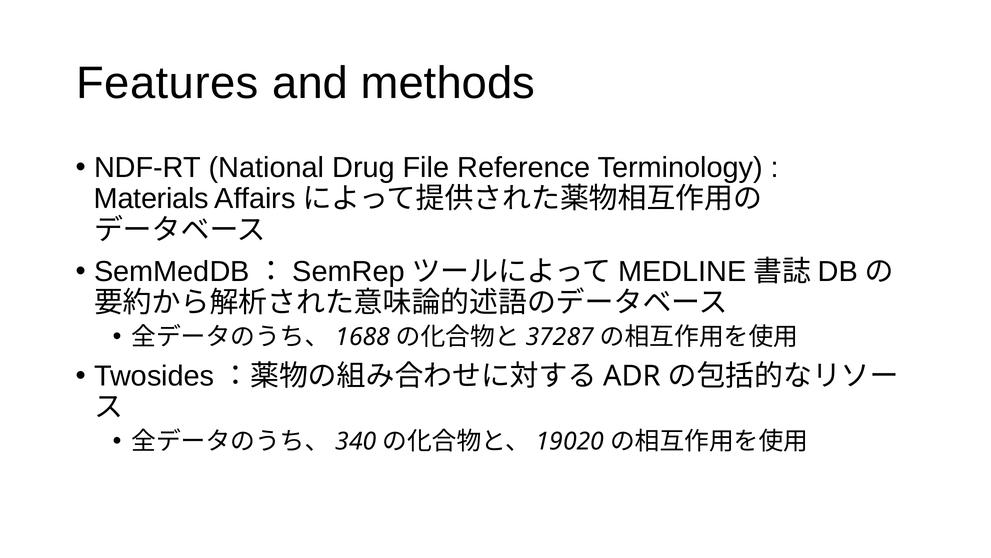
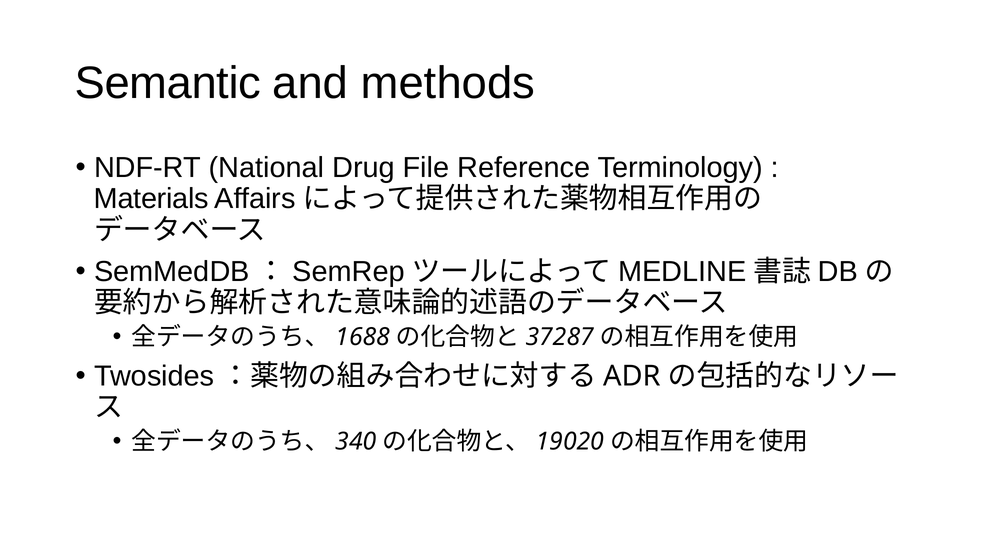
Features: Features -> Semantic (168, 83)
